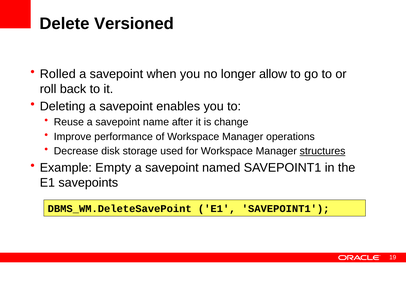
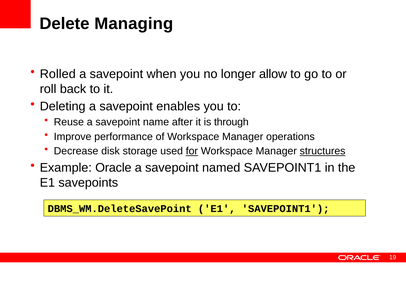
Versioned: Versioned -> Managing (134, 24)
change: change -> through (231, 122)
for underline: none -> present (192, 151)
Empty: Empty -> Oracle (113, 168)
